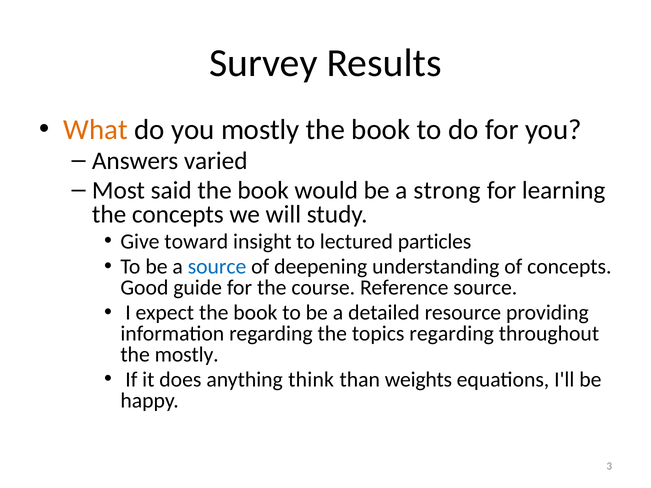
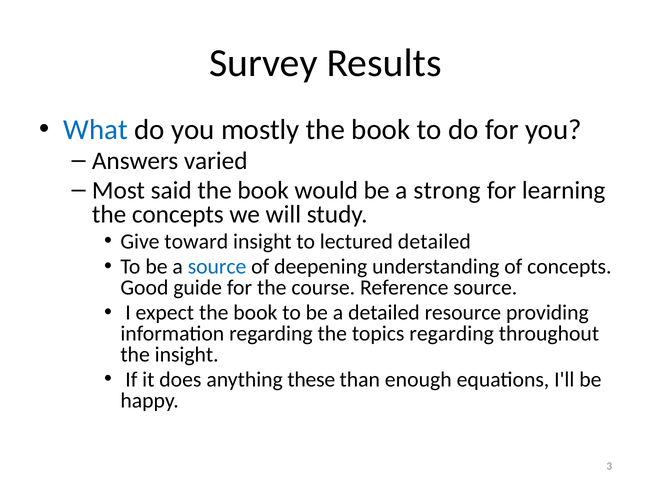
What colour: orange -> blue (96, 130)
lectured particles: particles -> detailed (434, 242)
the mostly: mostly -> insight (187, 355)
think: think -> these (311, 380)
weights: weights -> enough (418, 380)
